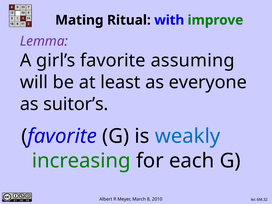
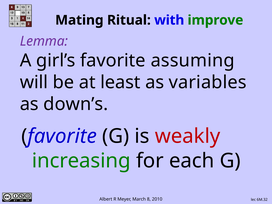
everyone: everyone -> variables (208, 82)
suitor’s: suitor’s -> down’s (76, 104)
weakly colour: blue -> red (188, 136)
